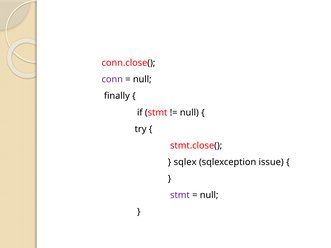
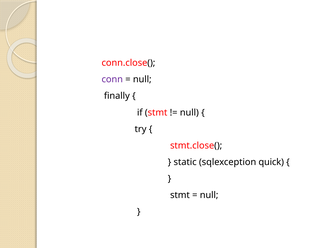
sqlex: sqlex -> static (185, 162)
issue: issue -> quick (271, 162)
stmt colour: purple -> black (180, 195)
